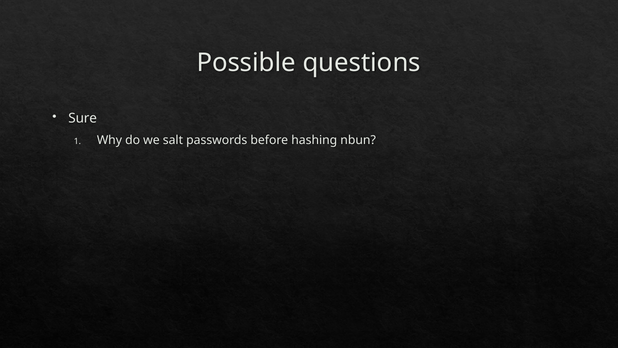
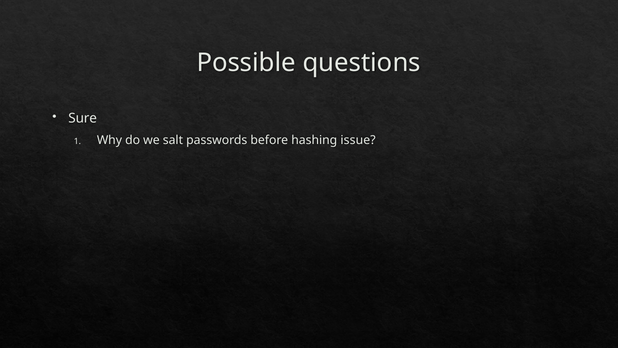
nbun: nbun -> issue (358, 140)
